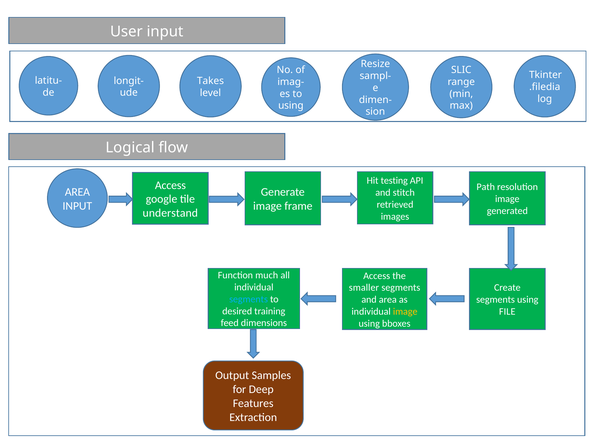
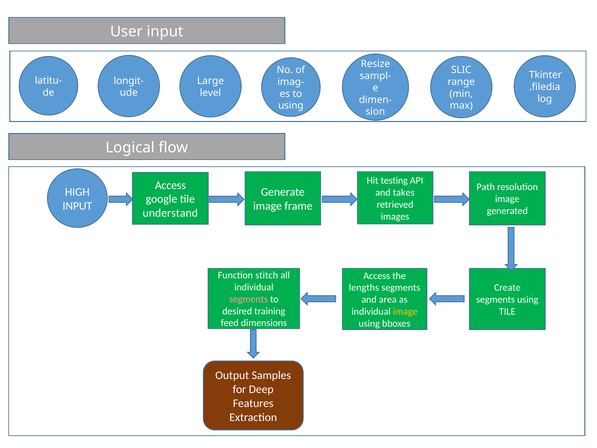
Takes: Takes -> Large (210, 81)
AREA: AREA -> HIGH (77, 192)
stitch: stitch -> takes (404, 192)
much: much -> stitch (267, 275)
smaller: smaller -> lengths (364, 288)
segments colour: light blue -> pink (249, 299)
FILE: FILE -> TILE (507, 311)
